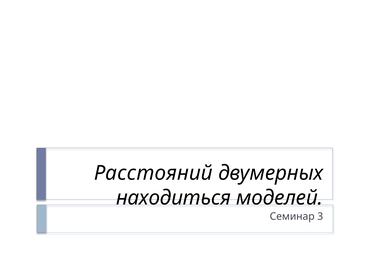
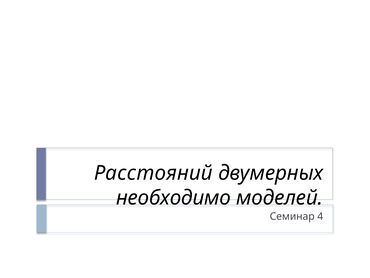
находиться: находиться -> необходимо (173, 198)
3: 3 -> 4 (320, 216)
